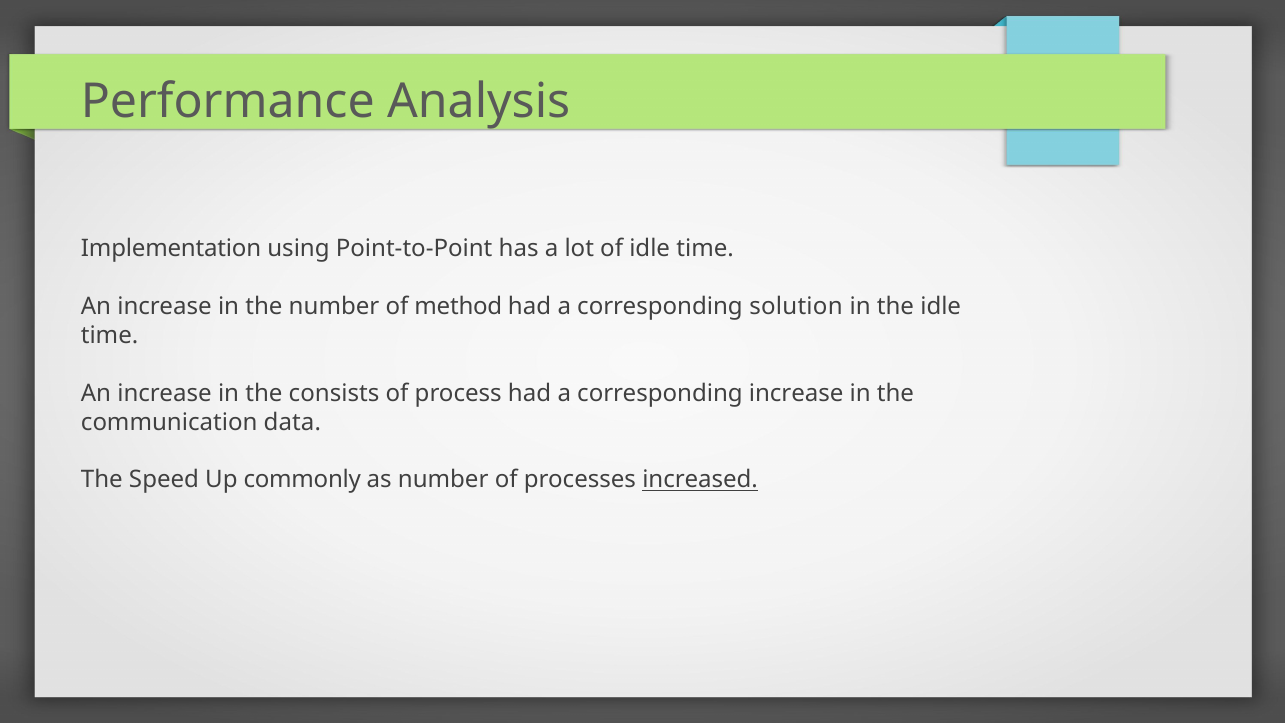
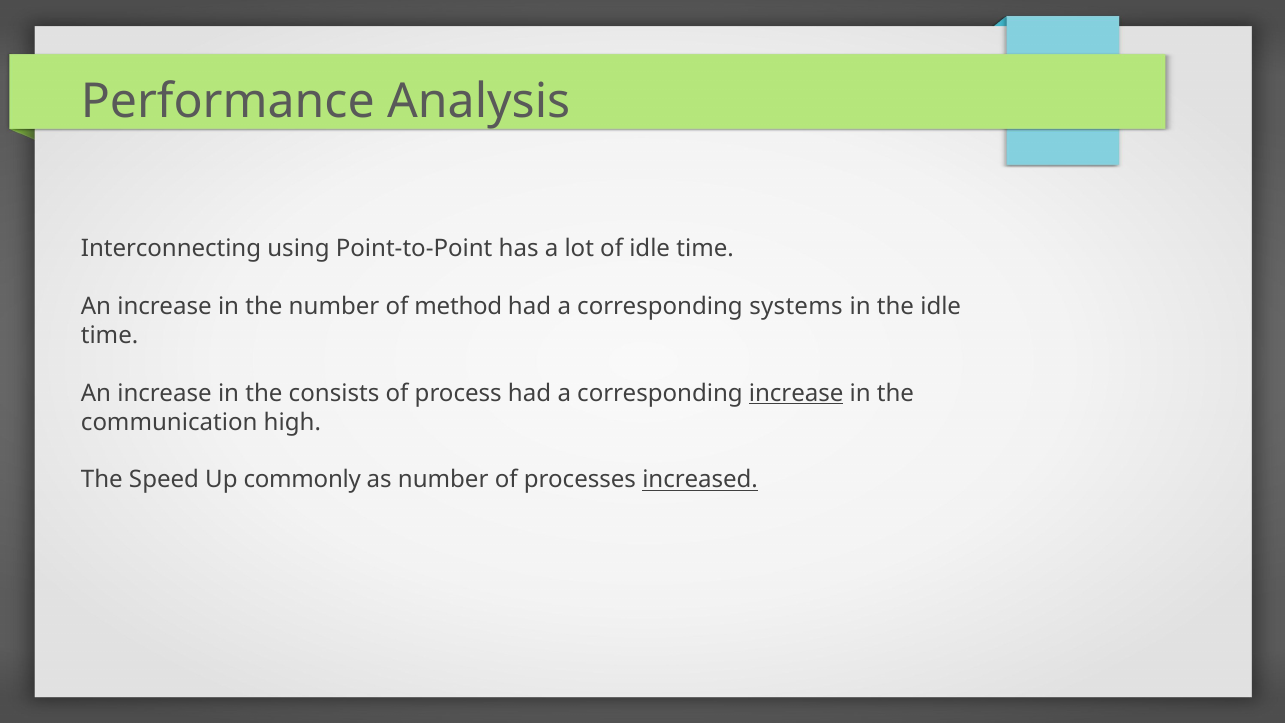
Implementation: Implementation -> Interconnecting (171, 249)
solution: solution -> systems (796, 306)
increase underline: none -> present (796, 393)
data: data -> high (292, 422)
